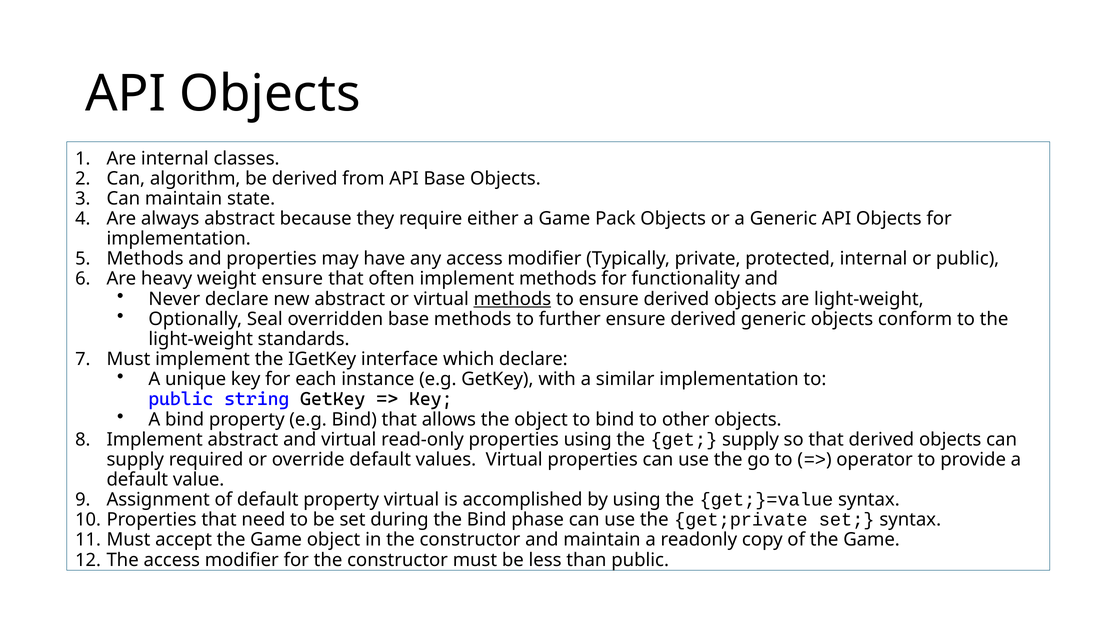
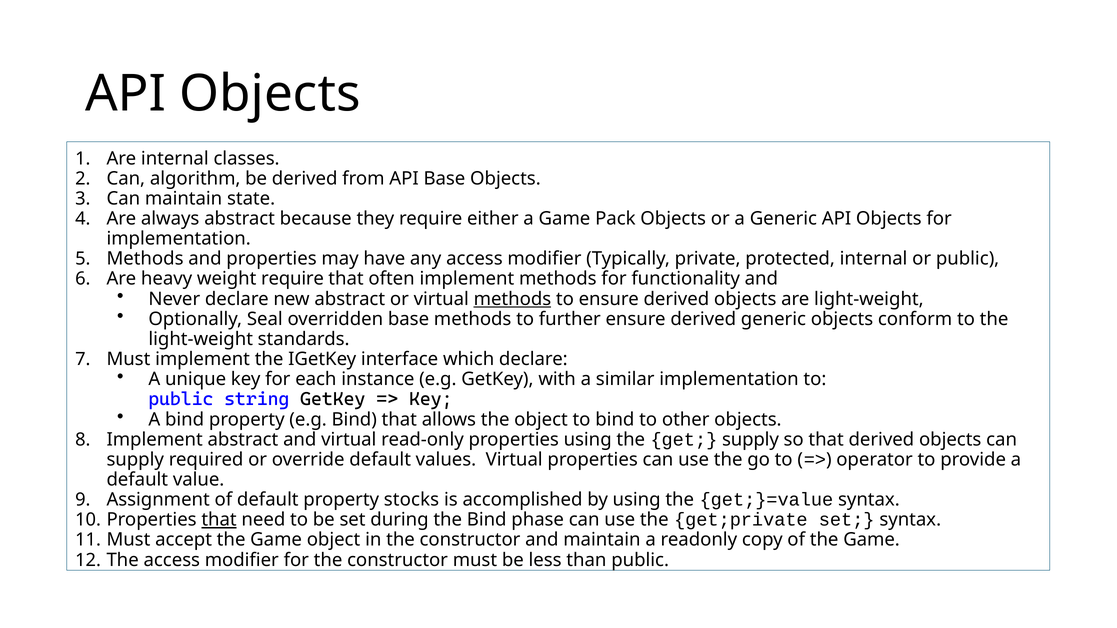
weight ensure: ensure -> require (292, 279)
property virtual: virtual -> stocks (411, 500)
that underline: none -> present (219, 520)
